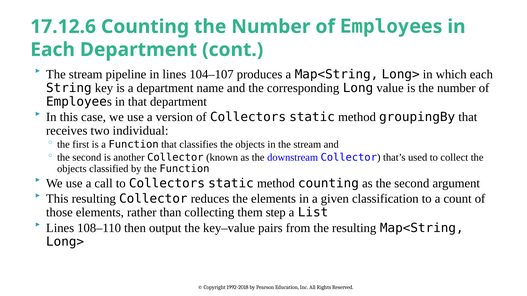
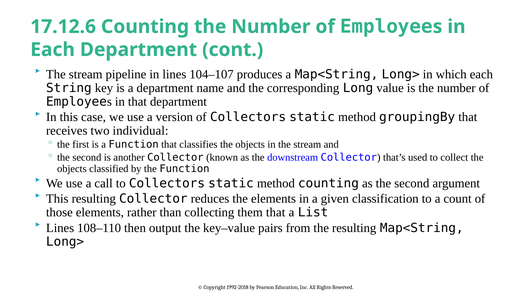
them step: step -> that (276, 213)
